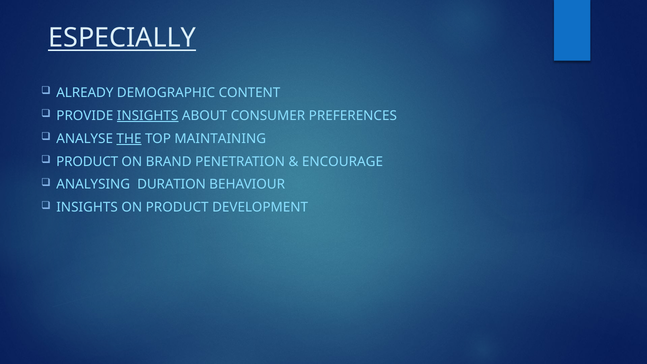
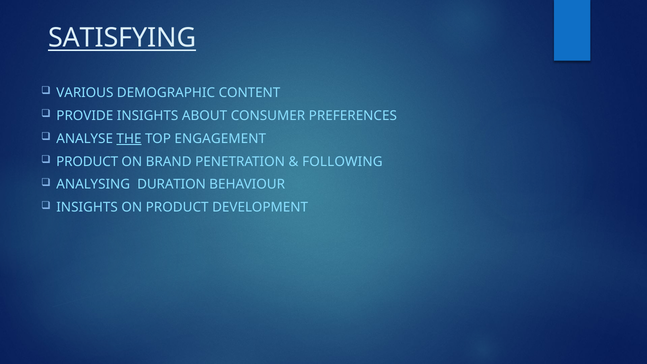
ESPECIALLY: ESPECIALLY -> SATISFYING (122, 38)
ALREADY: ALREADY -> VARIOUS (85, 93)
INSIGHTS underline: present -> none (148, 116)
MAINTAINING: MAINTAINING -> ENGAGEMENT (220, 139)
ENCOURAGE: ENCOURAGE -> FOLLOWING (342, 162)
